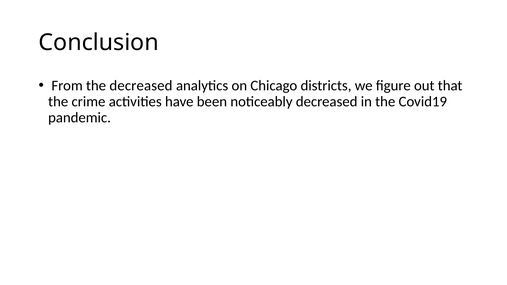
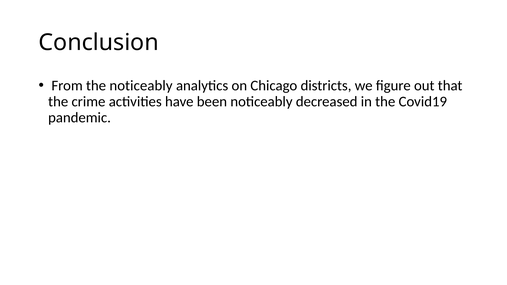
the decreased: decreased -> noticeably (141, 86)
